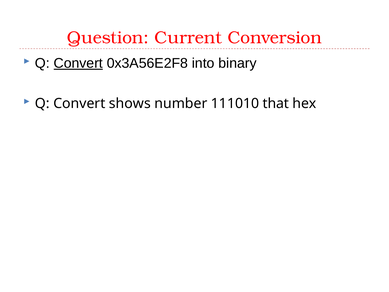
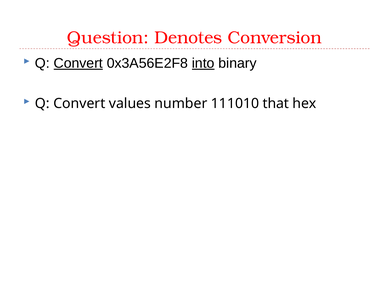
Current: Current -> Denotes (188, 38)
into underline: none -> present (203, 63)
shows: shows -> values (130, 103)
